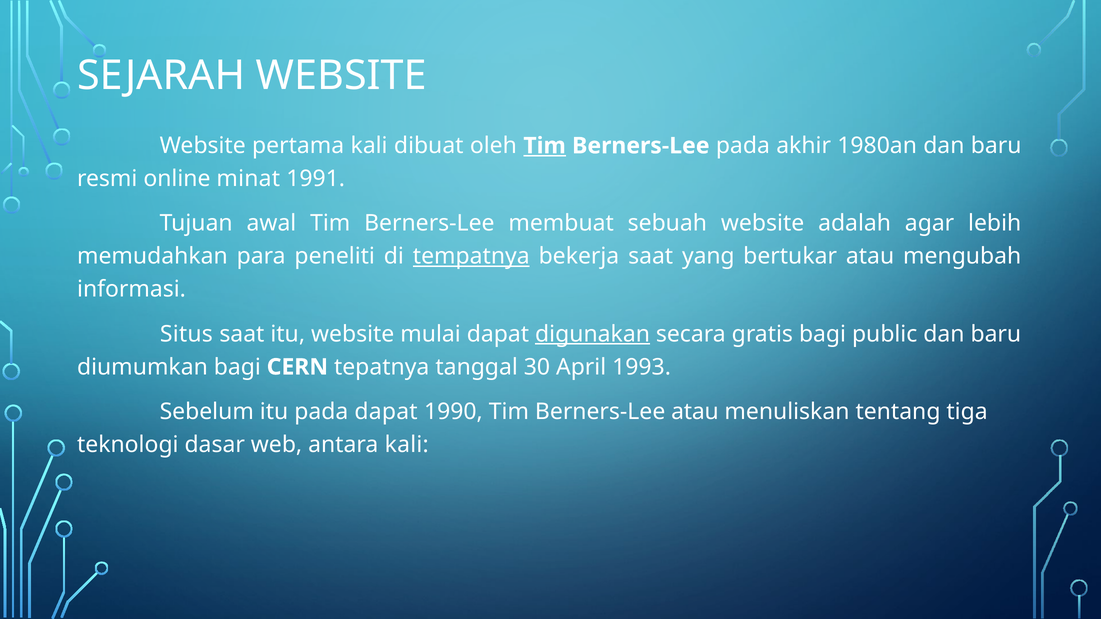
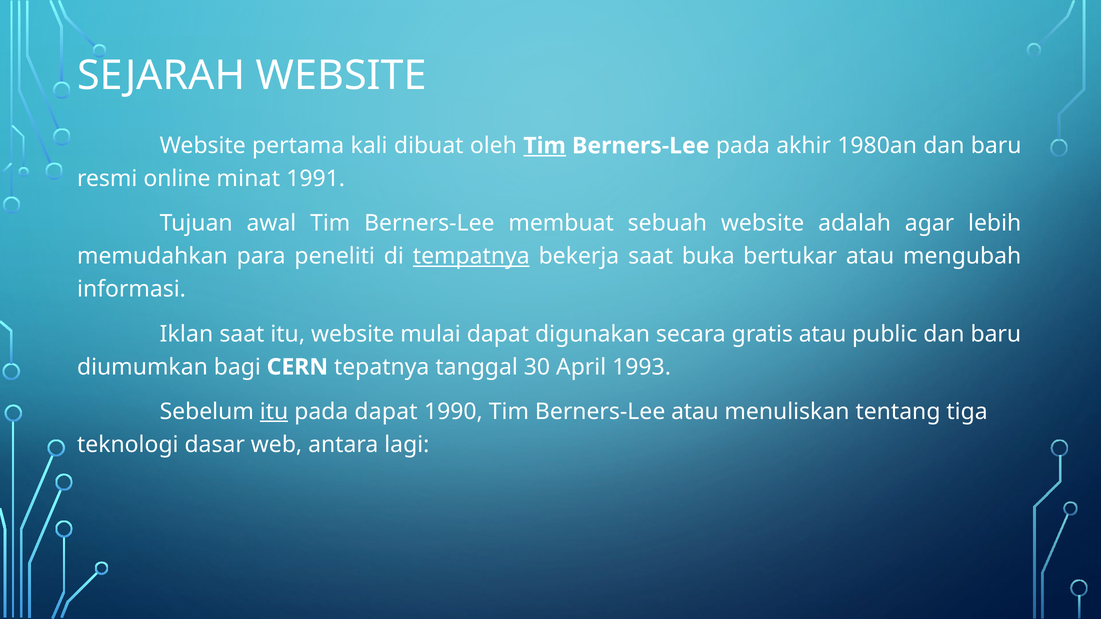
yang: yang -> buka (708, 257)
Situs: Situs -> Iklan (186, 334)
digunakan underline: present -> none (593, 334)
gratis bagi: bagi -> atau (823, 334)
itu underline: none -> present (274, 412)
antara kali: kali -> lagi (407, 445)
